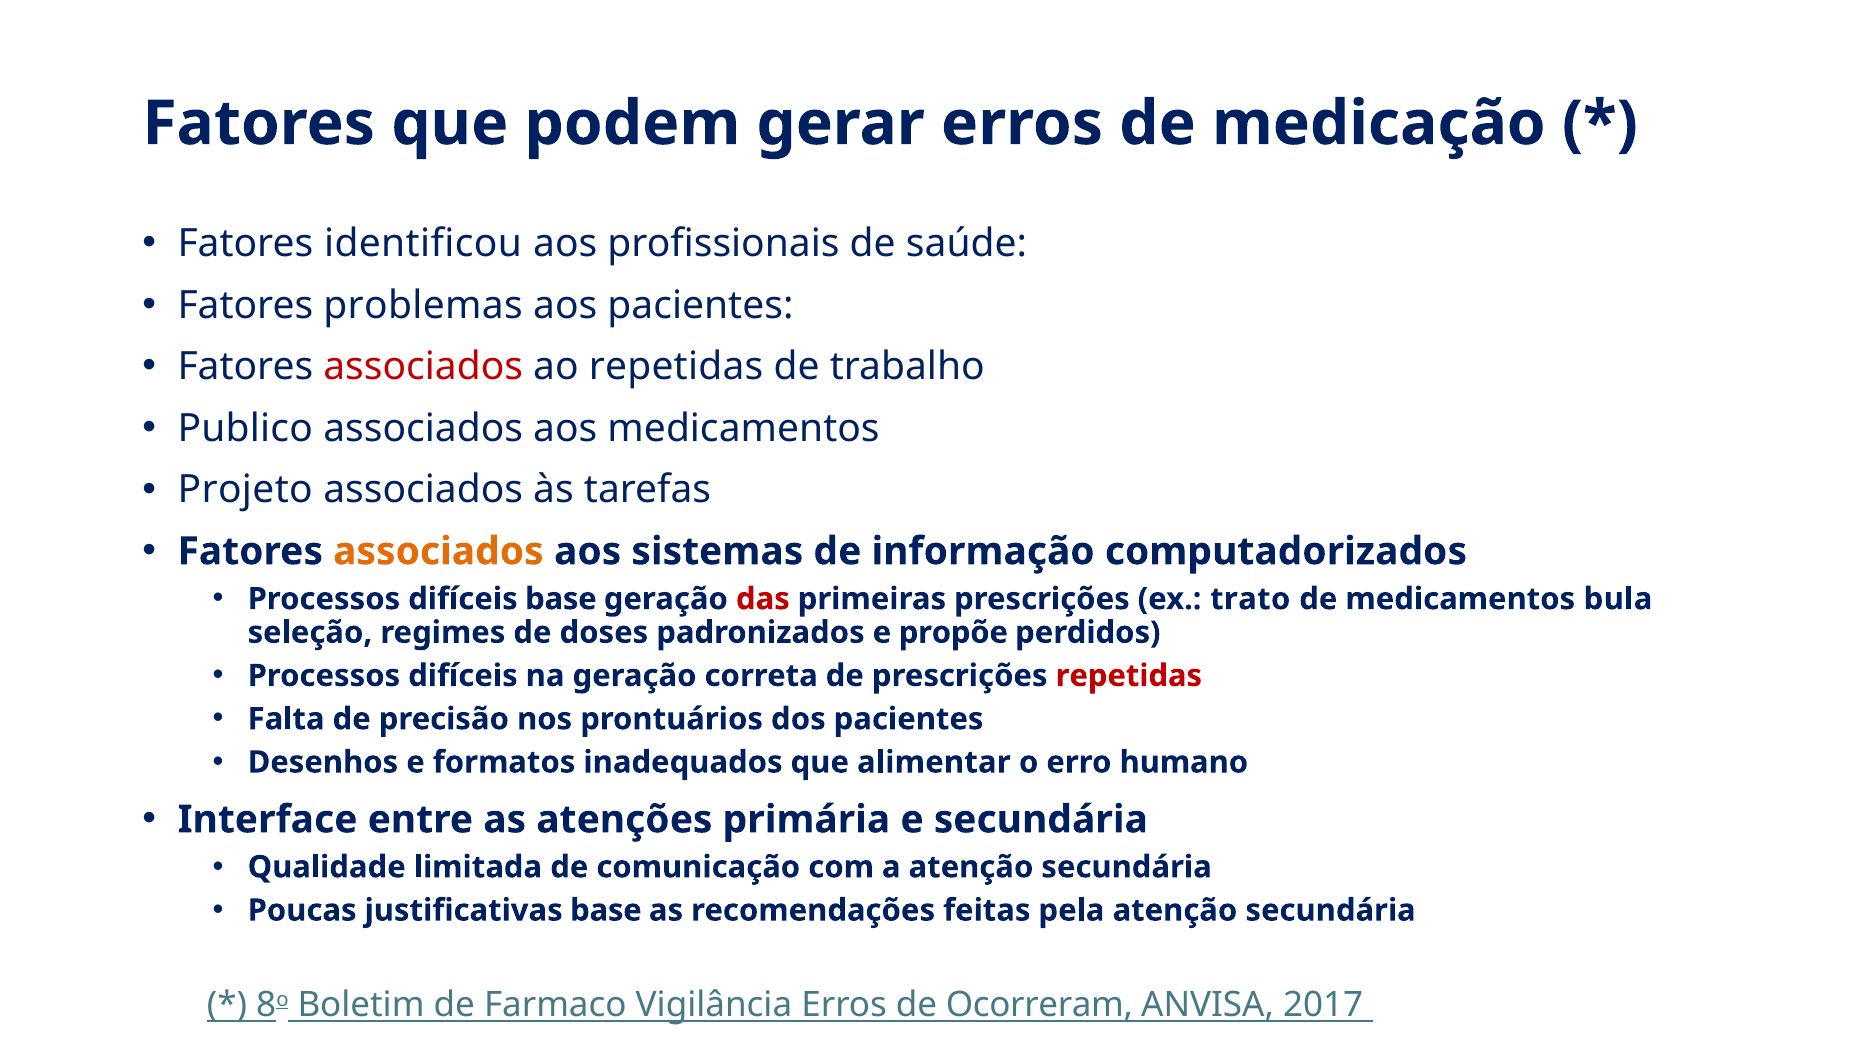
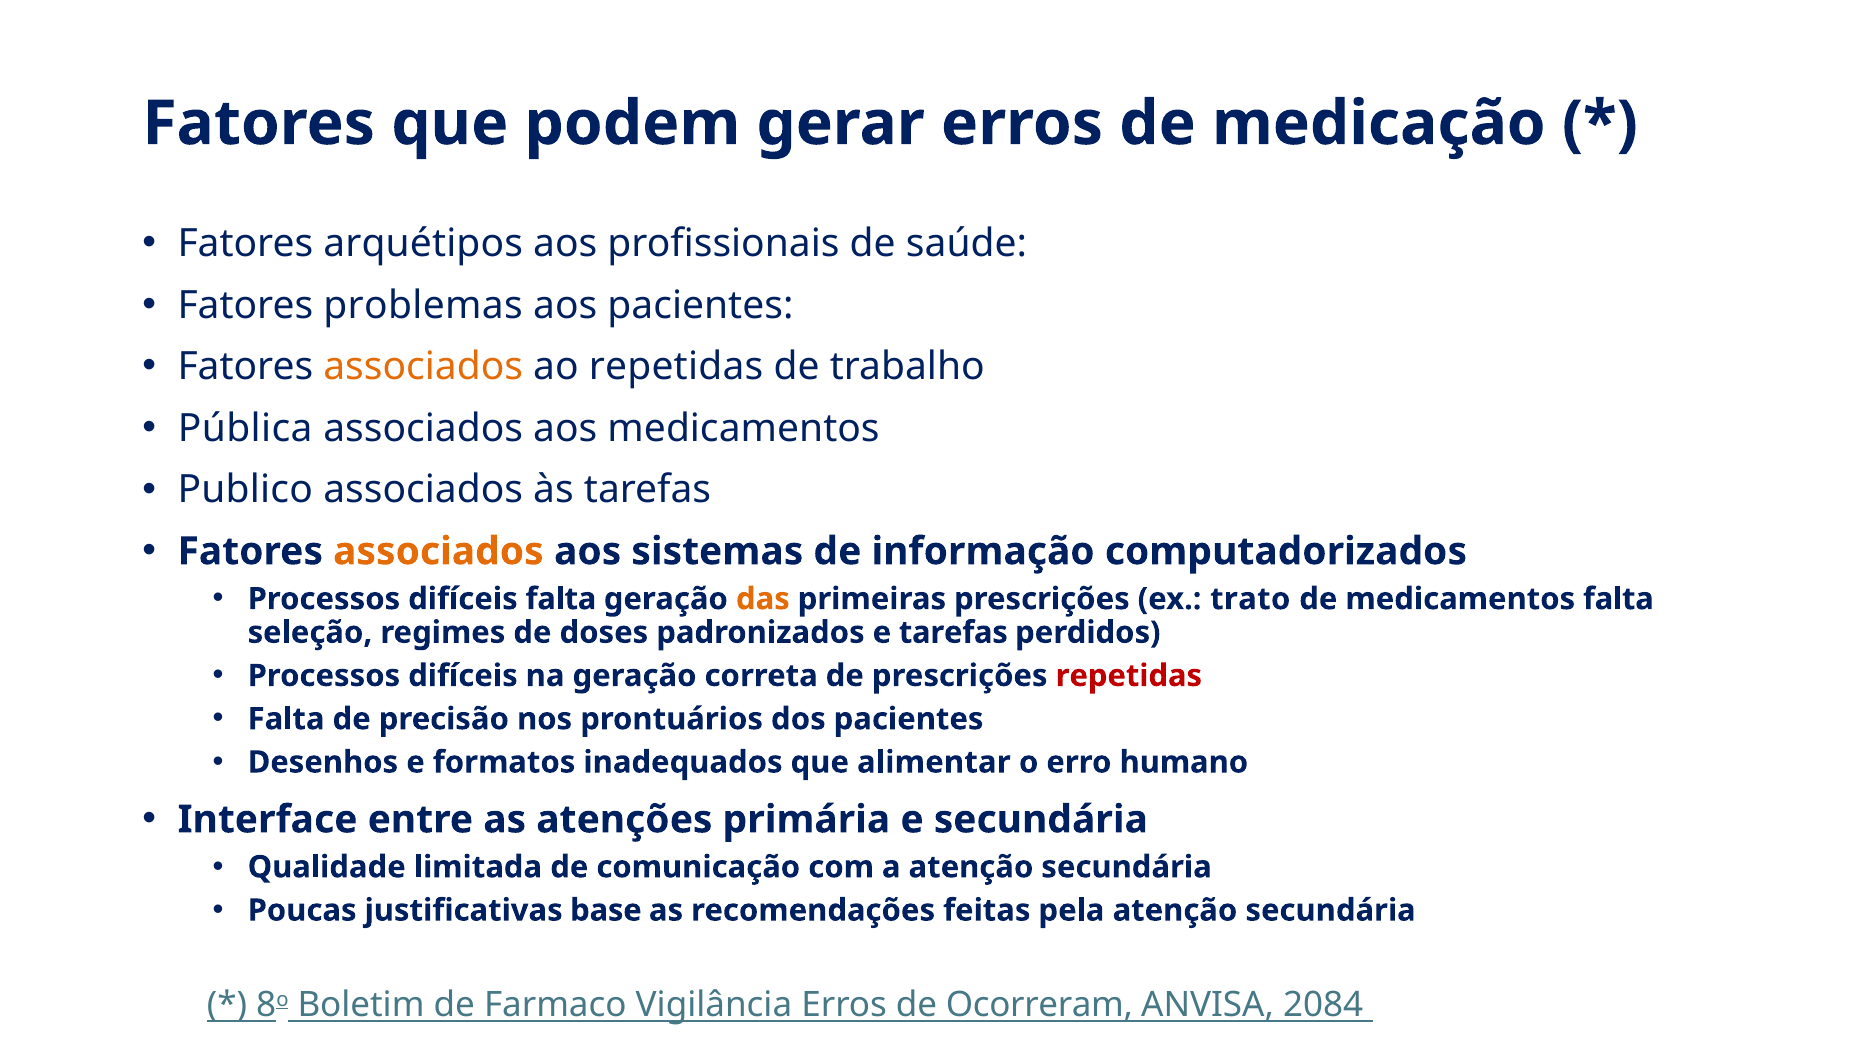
identificou: identificou -> arquétipos (423, 244)
associados colour: red -> orange (423, 367)
Publico: Publico -> Pública (245, 428)
Projeto: Projeto -> Publico (245, 490)
base: base -> falta (561, 599)
das colour: red -> orange (763, 599)
medicamentos bula: bula -> falta (1618, 599)
e propõe: propõe -> tarefas (953, 633)
2017: 2017 -> 2084 (1323, 1005)
